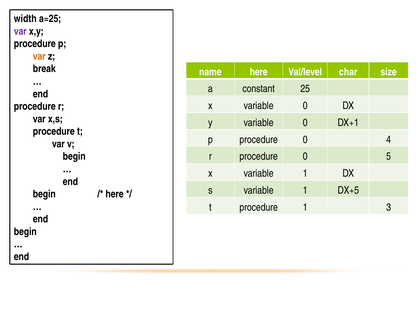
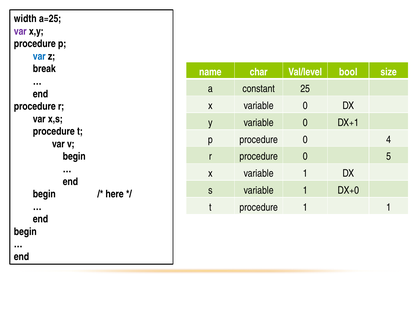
var colour: orange -> blue (39, 56)
name here: here -> char (259, 72)
char: char -> bool (348, 72)
DX+5: DX+5 -> DX+0 (348, 191)
1 3: 3 -> 1 (389, 208)
